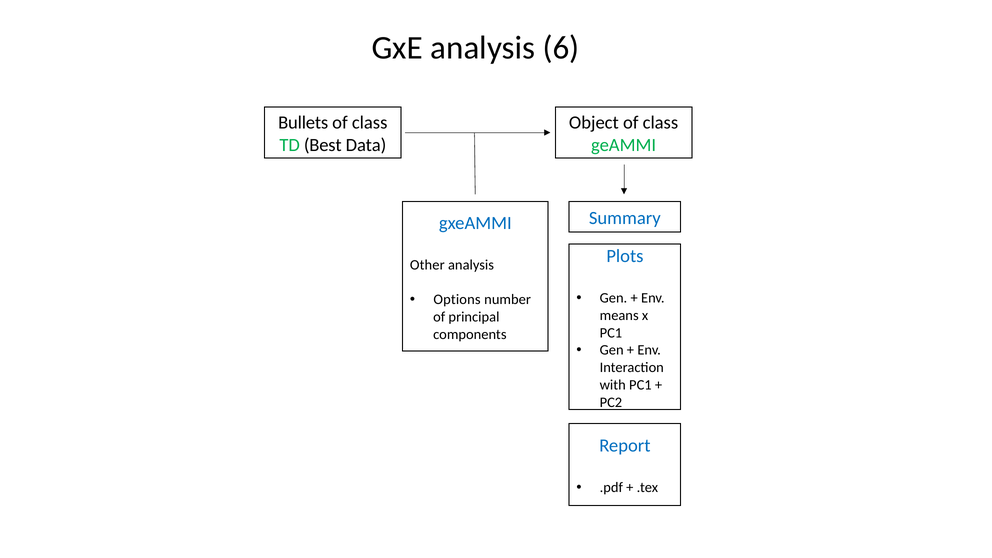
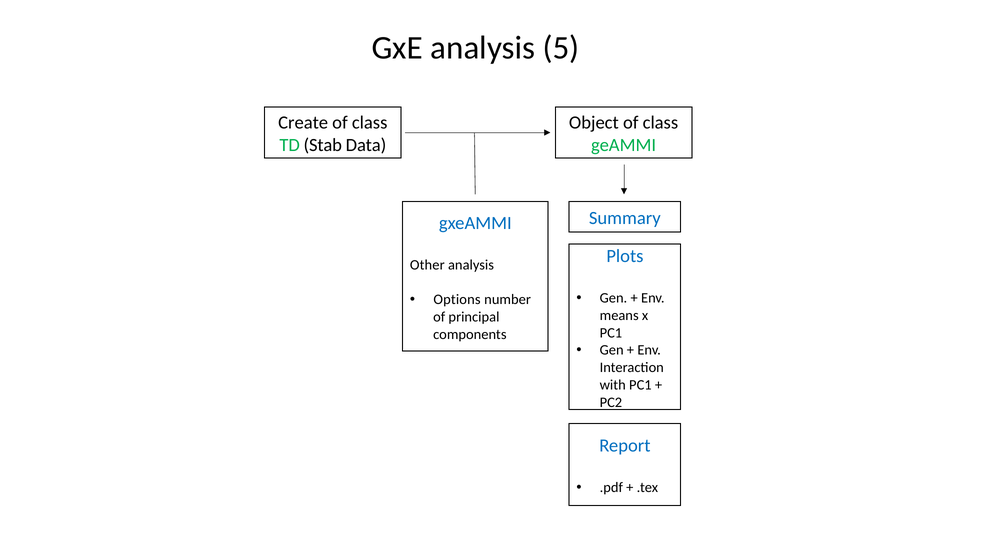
6: 6 -> 5 (561, 48)
Bullets: Bullets -> Create (303, 123)
Best: Best -> Stab (323, 145)
